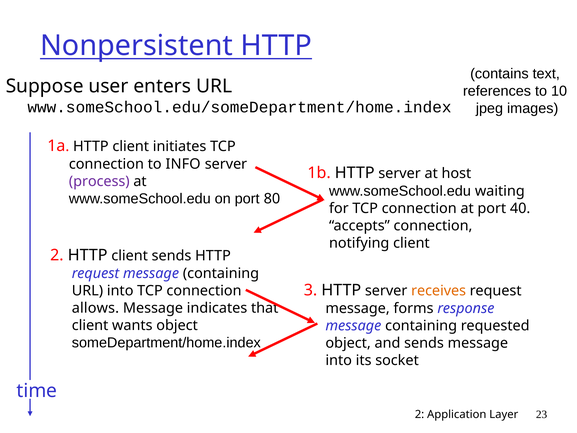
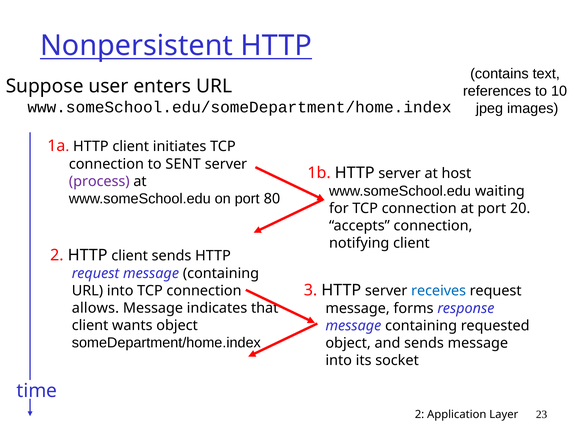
INFO: INFO -> SENT (183, 164)
40: 40 -> 20 (520, 208)
receives colour: orange -> blue (439, 291)
